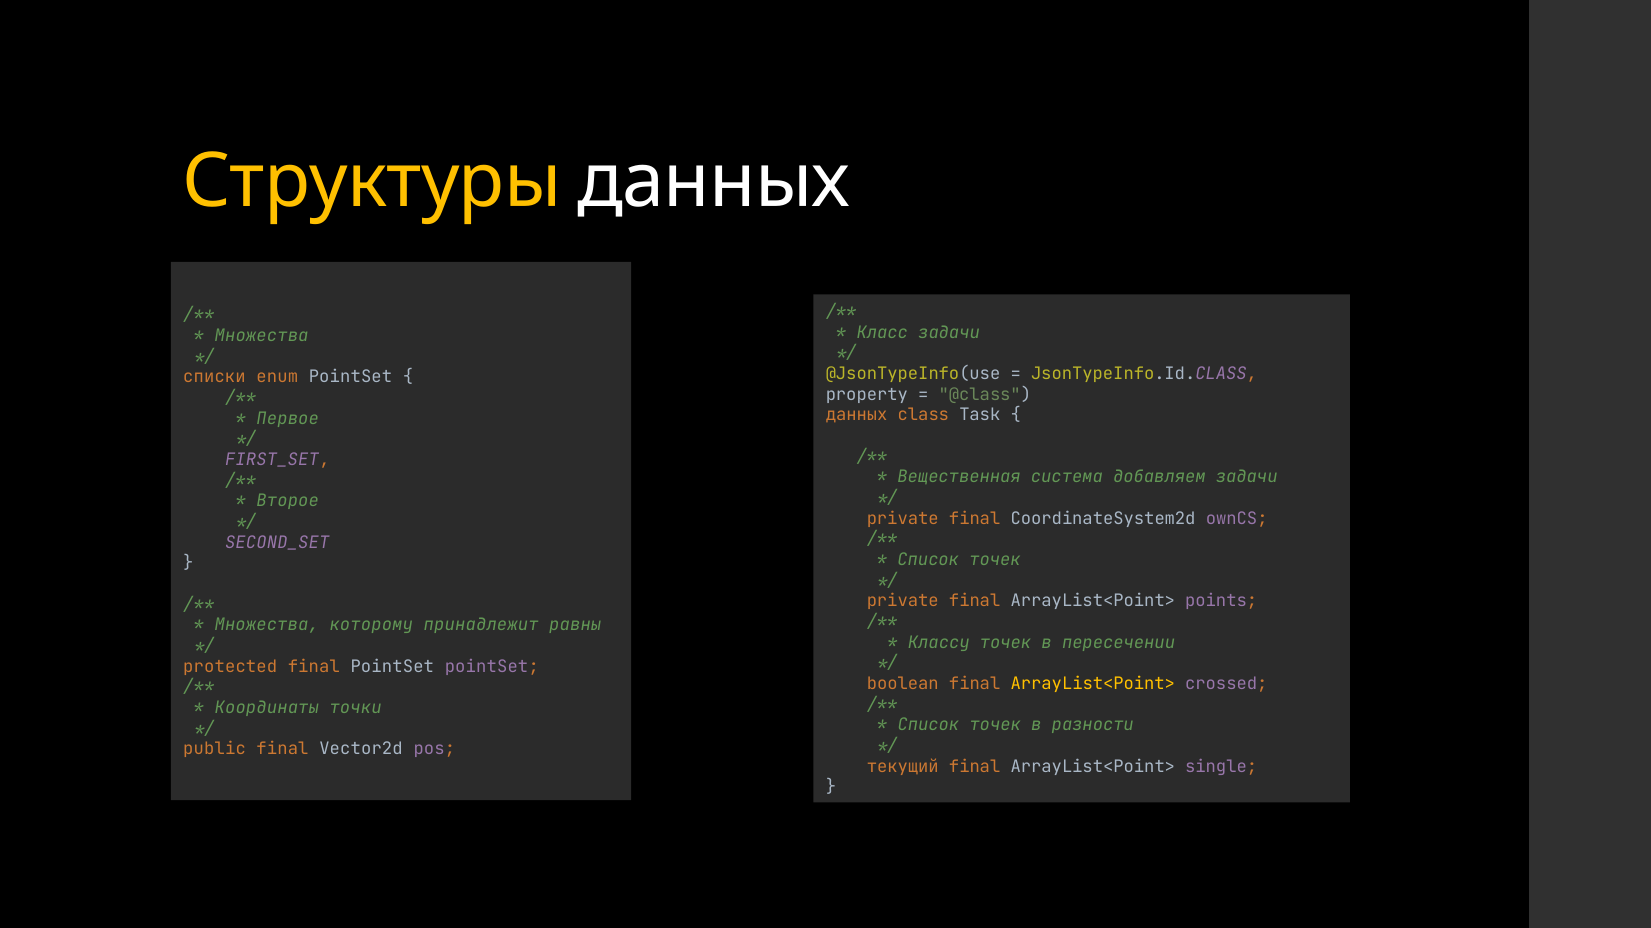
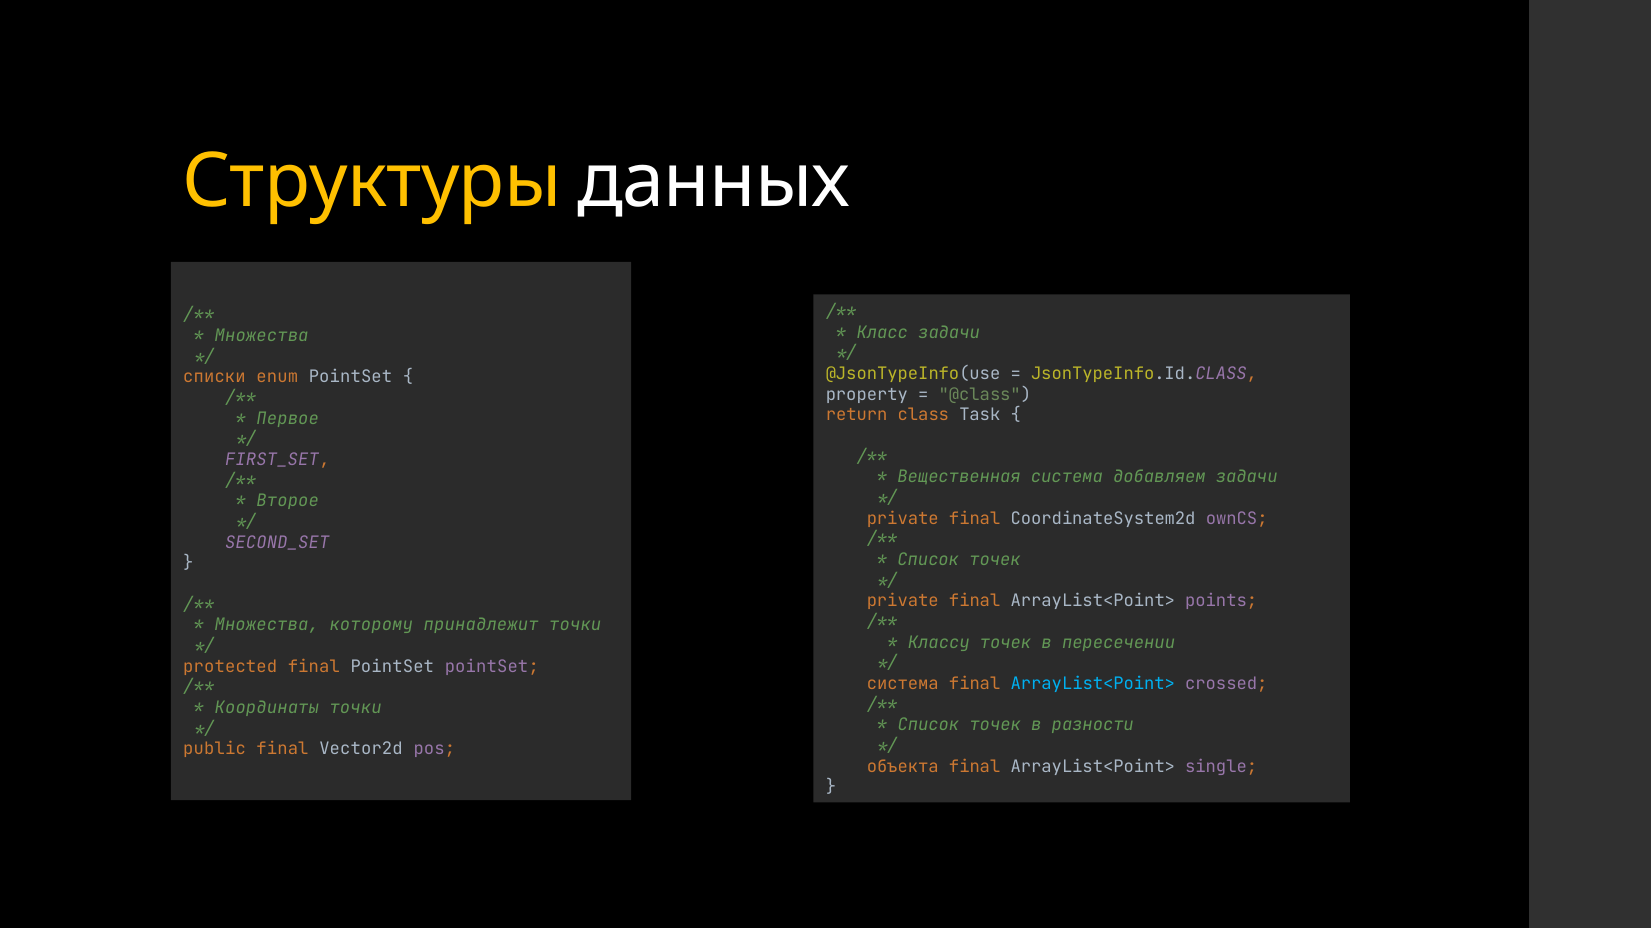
данных: данных -> return (857, 416)
принадлежит равны: равны -> точки (575, 626)
boolean: boolean -> система (903, 684)
ArrayList<Point> colour: yellow -> light blue (1093, 684)
текущий: текущий -> объекта (903, 767)
